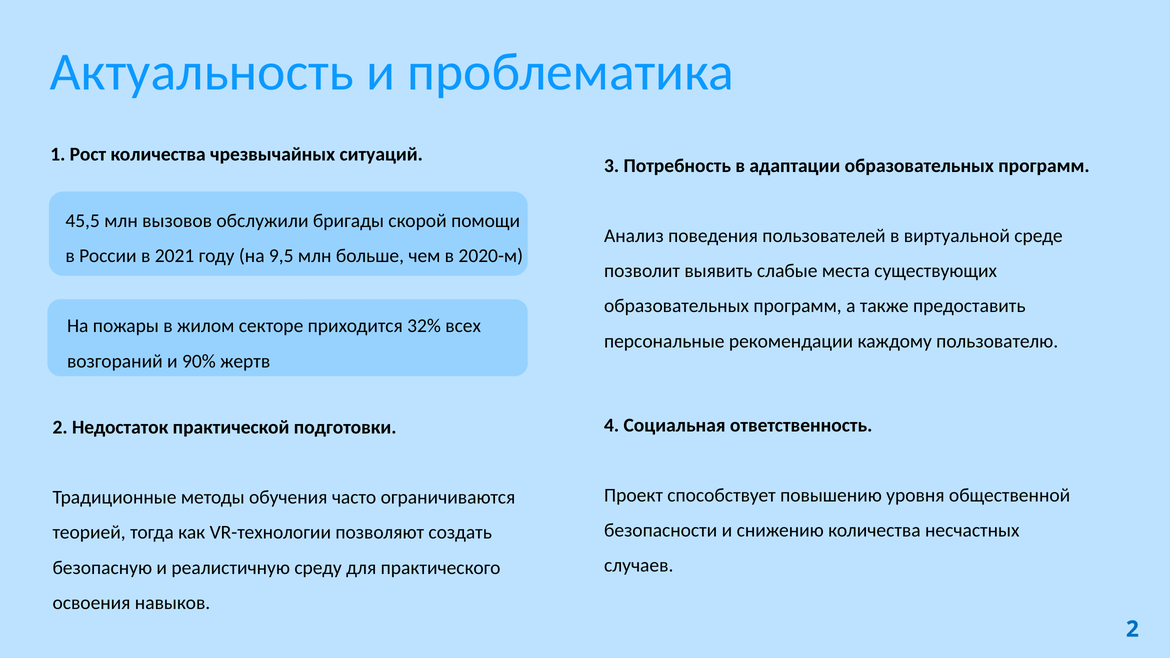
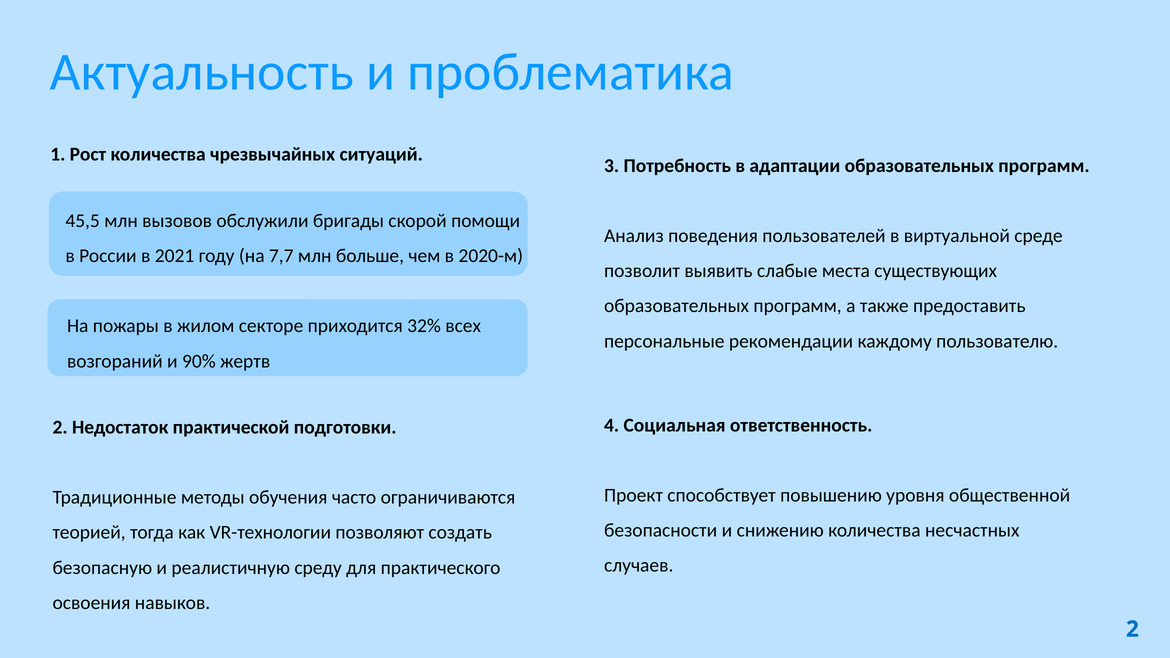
9,5: 9,5 -> 7,7 (281, 256)
